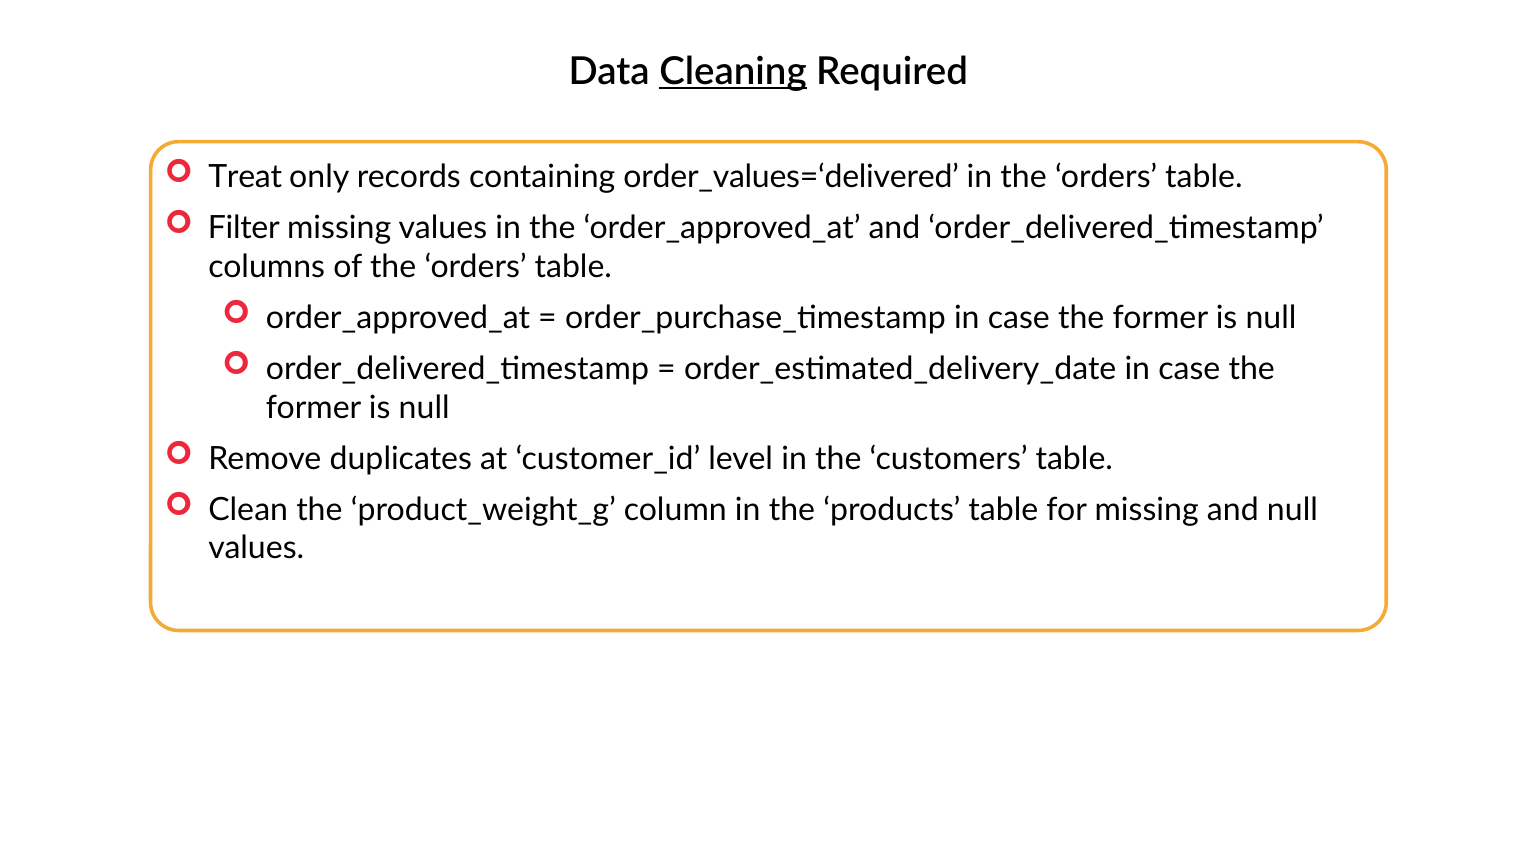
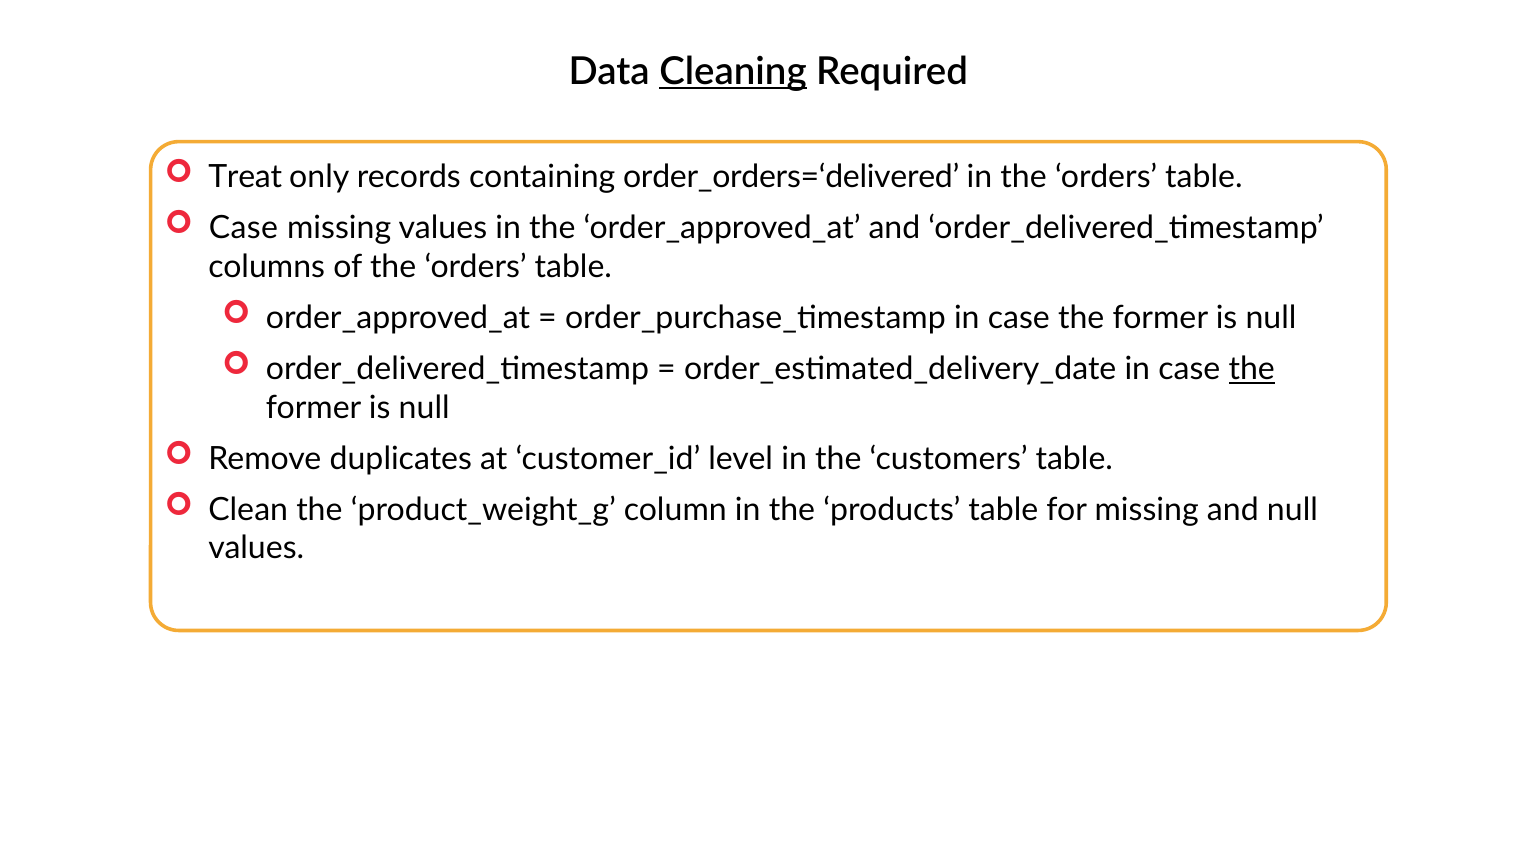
order_values=‘delivered: order_values=‘delivered -> order_orders=‘delivered (791, 177)
Filter: Filter -> Case (243, 228)
the underline: none -> present (1252, 369)
